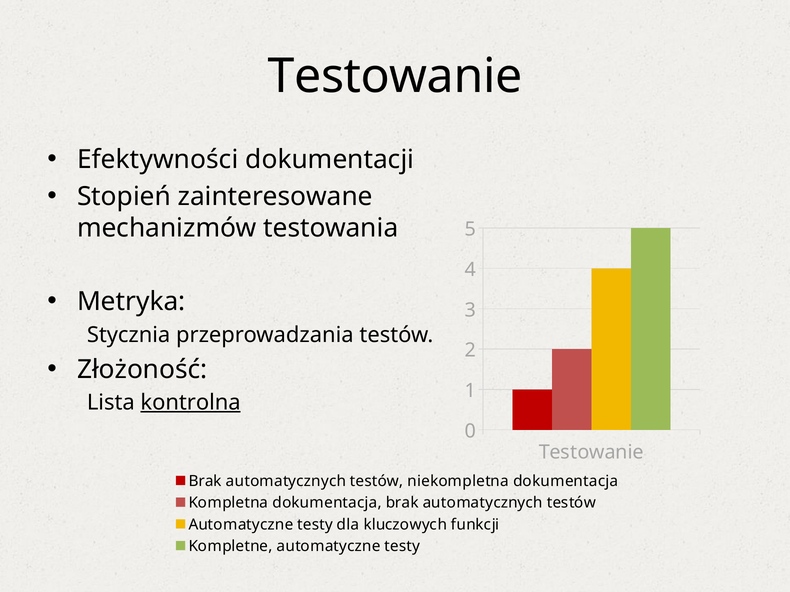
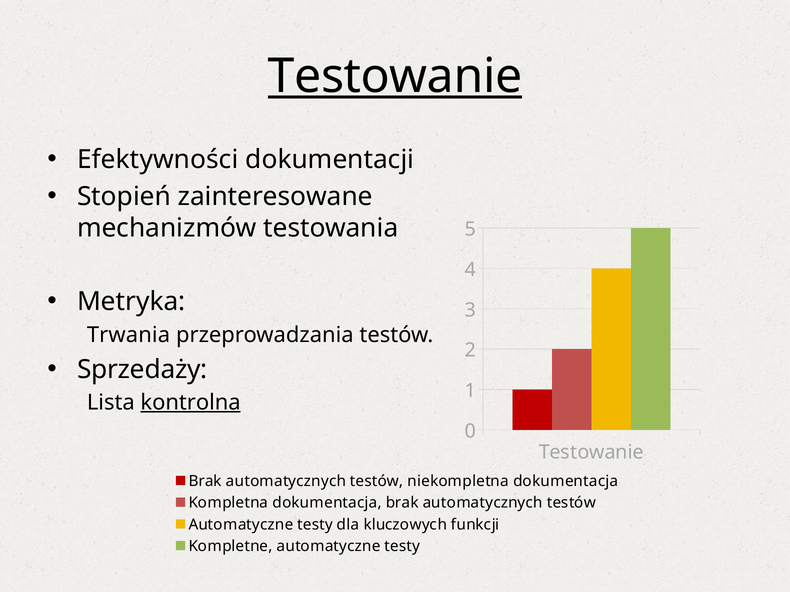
Testowanie underline: none -> present (395, 76)
Stycznia: Stycznia -> Trwania (129, 335)
Złożoność: Złożoność -> Sprzedaży (142, 370)
